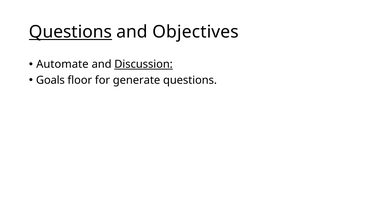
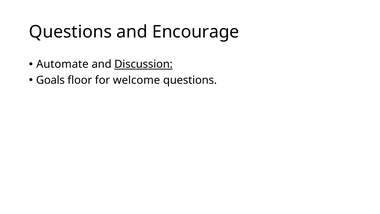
Questions underline: present -> none (70, 32)
Objectives: Objectives -> Encourage (196, 32)
generate: generate -> welcome (136, 80)
